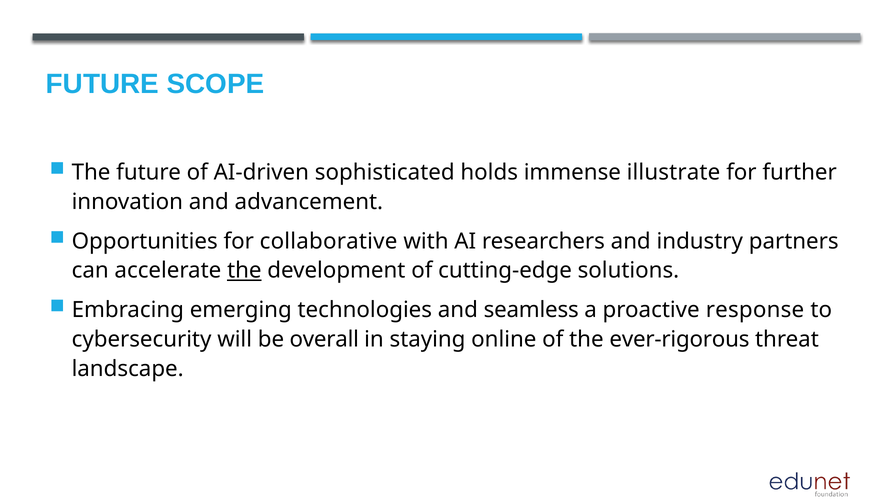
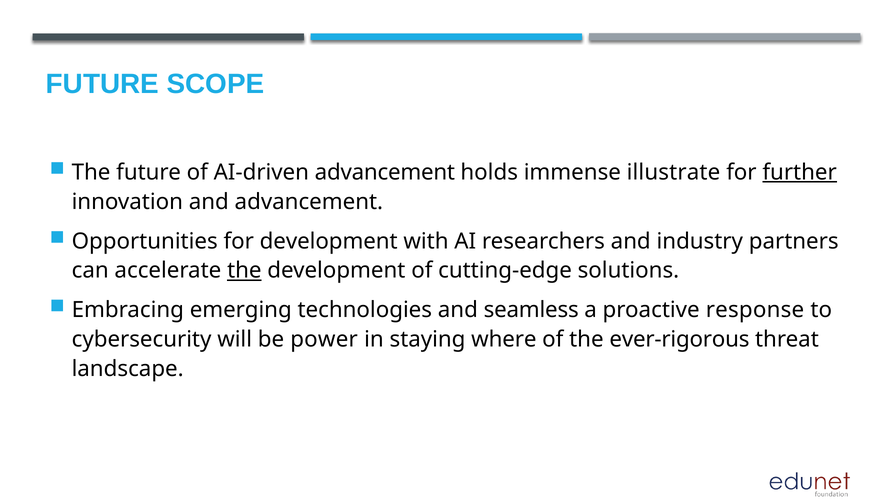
AI-driven sophisticated: sophisticated -> advancement (385, 172)
further underline: none -> present (800, 172)
for collaborative: collaborative -> development (329, 241)
overall: overall -> power (324, 340)
online: online -> where (504, 340)
